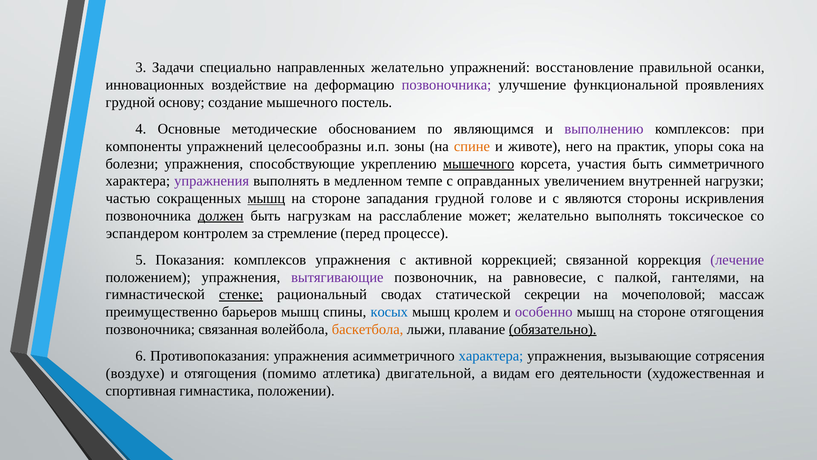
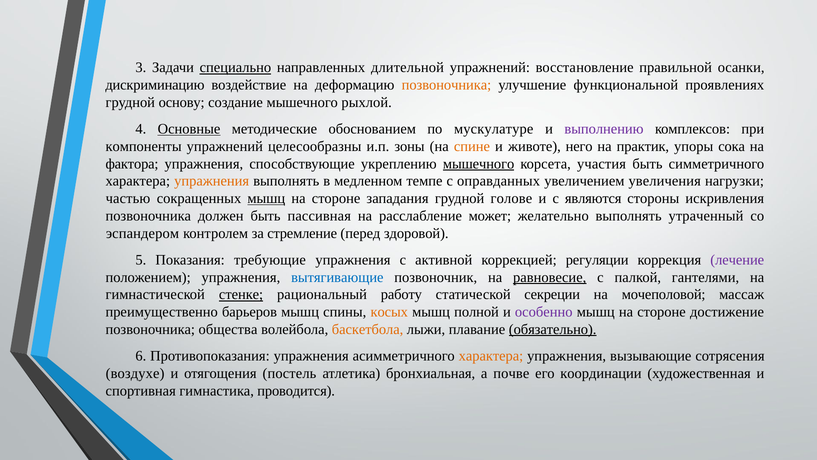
специально underline: none -> present (235, 68)
направленных желательно: желательно -> длительной (407, 68)
инновационных: инновационных -> дискриминацию (155, 85)
позвоночника colour: purple -> orange (446, 85)
постель: постель -> рыхлой (367, 102)
Основные underline: none -> present (189, 129)
являющимся: являющимся -> мускулатуре (494, 129)
болезни: болезни -> фактора (132, 164)
упражнения colour: purple -> orange (212, 181)
внутренней: внутренней -> увеличения (665, 181)
должен underline: present -> none (221, 216)
нагрузкам: нагрузкам -> пассивная (319, 216)
токсическое: токсическое -> утраченный (706, 216)
процессе: процессе -> здоровой (416, 233)
Показания комплексов: комплексов -> требующие (270, 260)
связанной: связанной -> регуляции (597, 260)
вытягивающие colour: purple -> blue (337, 277)
равновесие underline: none -> present (550, 277)
сводах: сводах -> работу (401, 294)
косых colour: blue -> orange (389, 312)
кролем: кролем -> полной (477, 312)
стороне отягощения: отягощения -> достижение (727, 312)
связанная: связанная -> общества (228, 329)
характера colour: blue -> orange (491, 356)
помимо: помимо -> постель (289, 373)
двигательной: двигательной -> бронхиальная (431, 373)
видам: видам -> почве (511, 373)
деятельности: деятельности -> координации (601, 373)
положении: положении -> проводится (296, 390)
